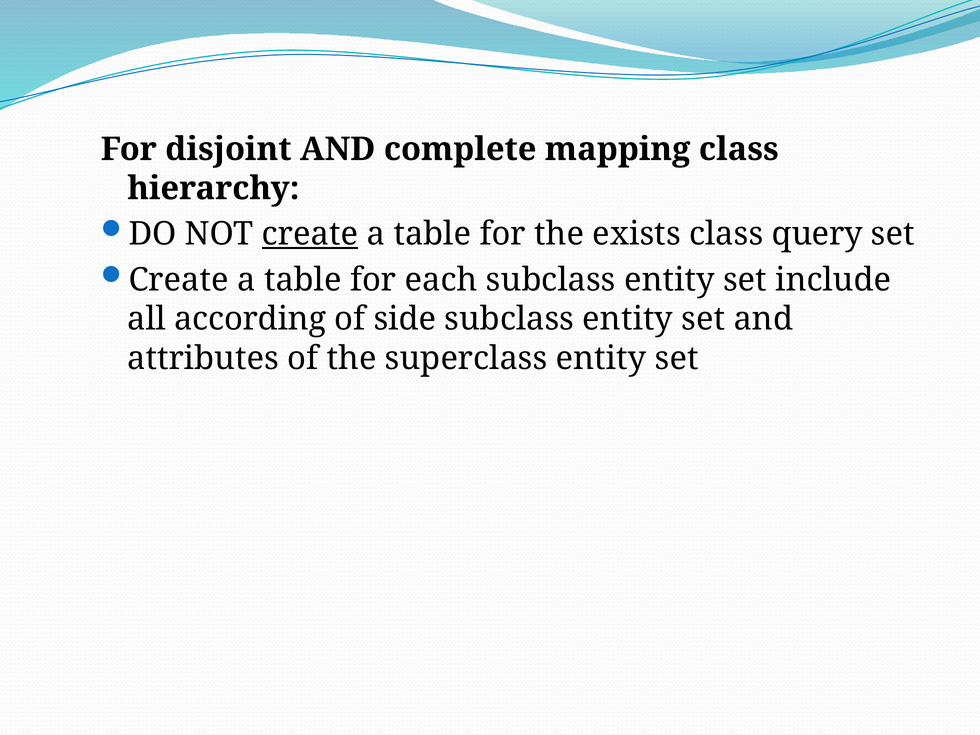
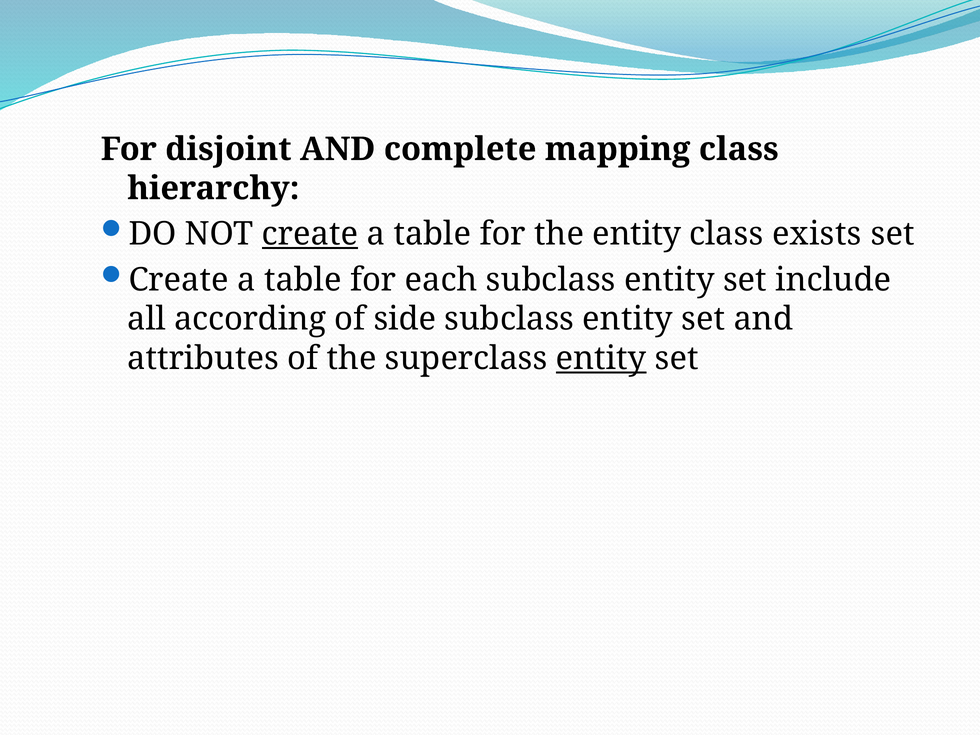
the exists: exists -> entity (637, 234)
query: query -> exists (817, 234)
entity underline: none -> present (601, 358)
